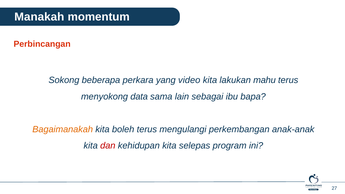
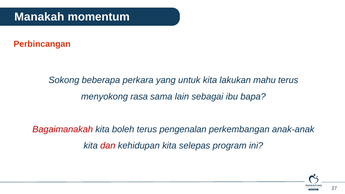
video: video -> untuk (189, 80)
data: data -> rasa (139, 97)
Bagaimanakah colour: orange -> red (63, 129)
mengulangi: mengulangi -> pengenalan (183, 129)
